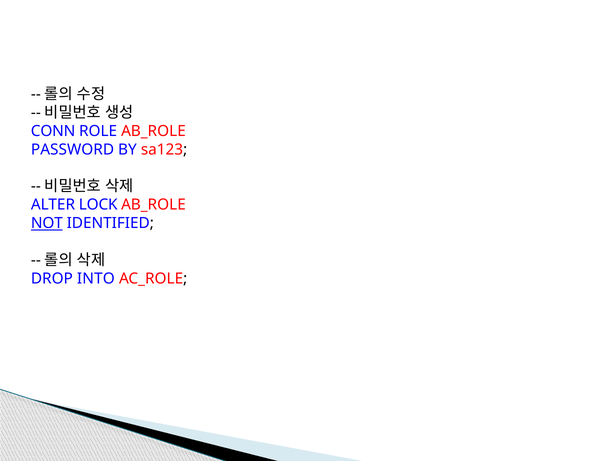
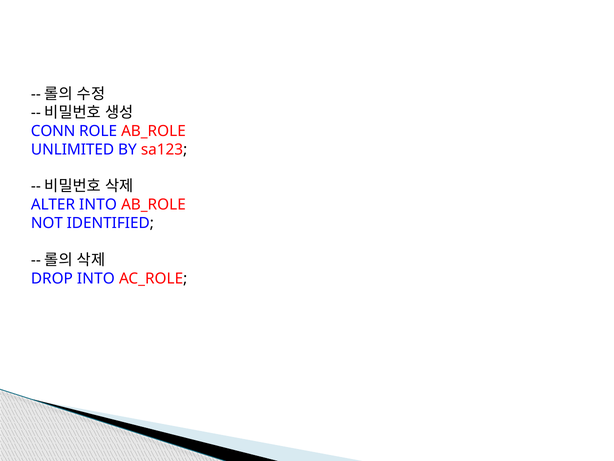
PASSWORD: PASSWORD -> UNLIMITED (73, 149)
ALTER LOCK: LOCK -> INTO (98, 205)
NOT underline: present -> none (47, 223)
